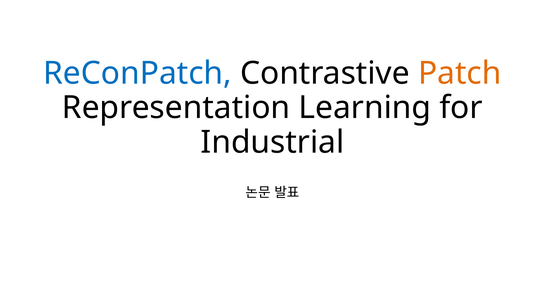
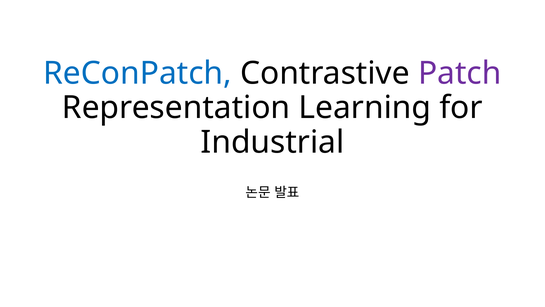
Patch colour: orange -> purple (460, 73)
